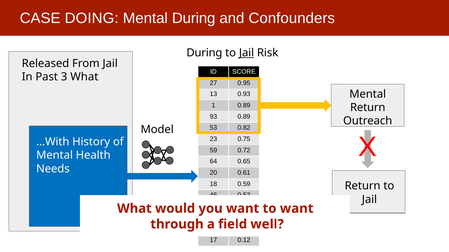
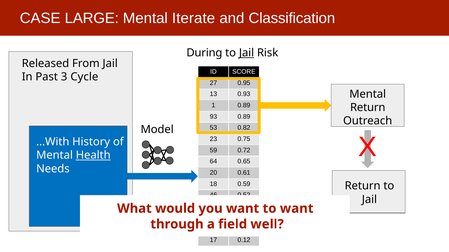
DOING: DOING -> LARGE (92, 18)
Mental During: During -> Iterate (194, 18)
Confounders: Confounders -> Classification (292, 18)
3 What: What -> Cycle (84, 77)
Health underline: none -> present (93, 156)
